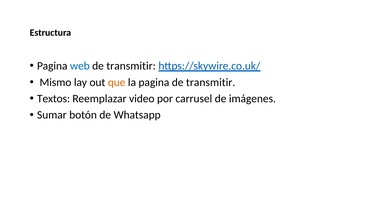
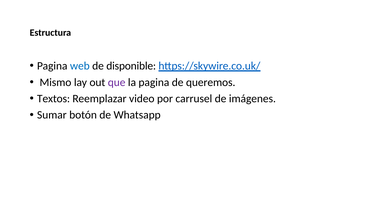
transmitir: transmitir -> disponible (131, 66)
que colour: orange -> purple (117, 82)
pagina de transmitir: transmitir -> queremos (211, 82)
